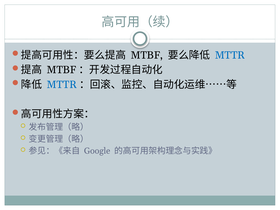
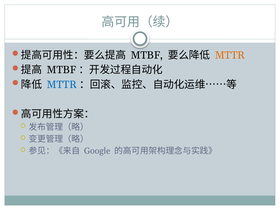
MTTR colour: blue -> orange (230, 55)
